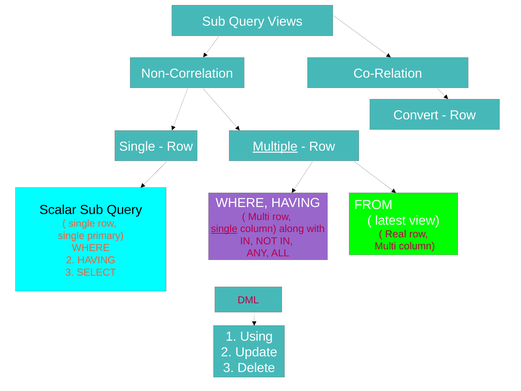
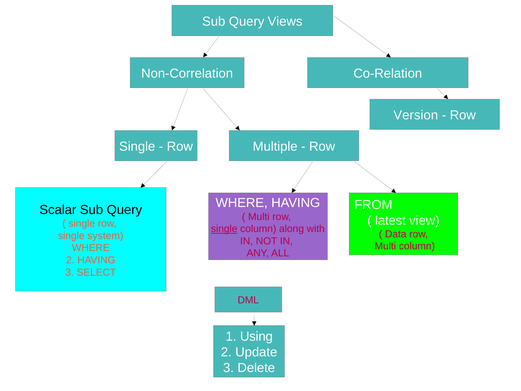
Convert: Convert -> Version (416, 115)
Multiple underline: present -> none (275, 146)
Real: Real -> Data (396, 234)
primary: primary -> system (105, 236)
